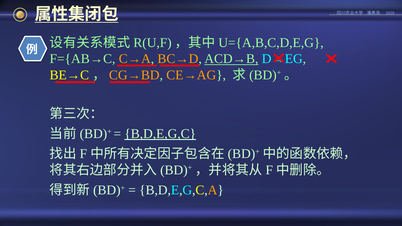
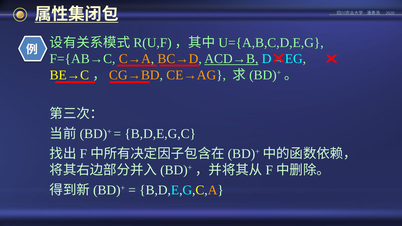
B,D,E,G,C underline: present -> none (160, 134)
